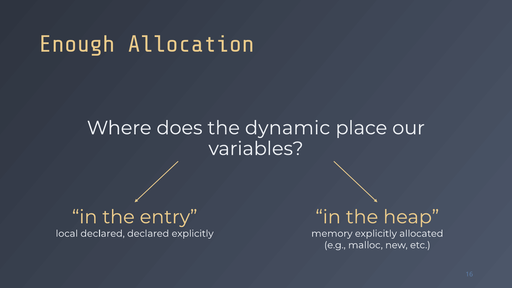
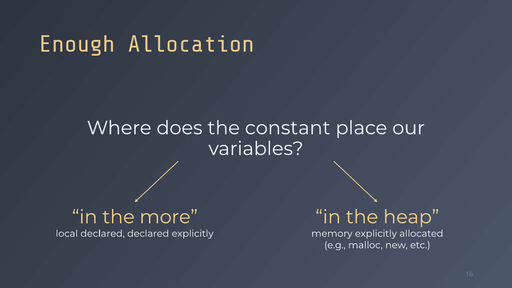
dynamic: dynamic -> constant (288, 128)
entry: entry -> more (169, 217)
